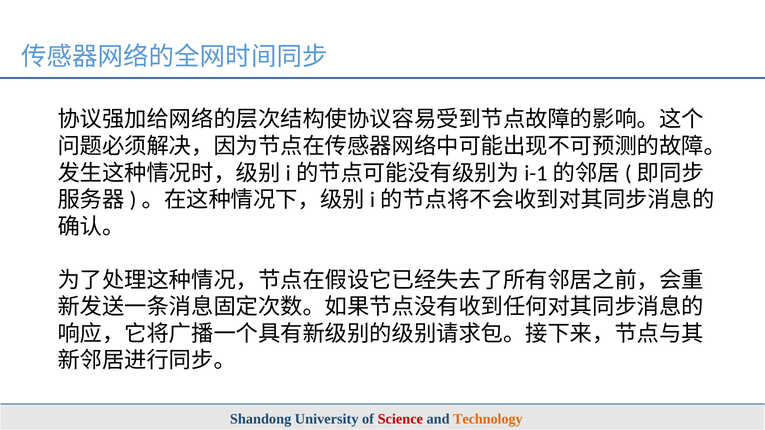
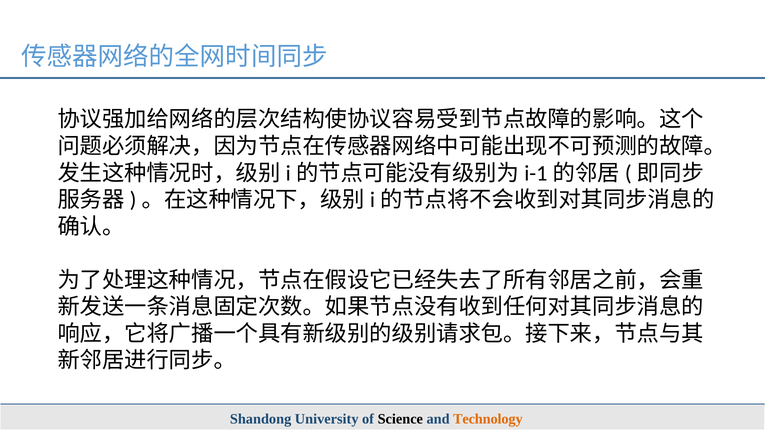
Science colour: red -> black (400, 419)
